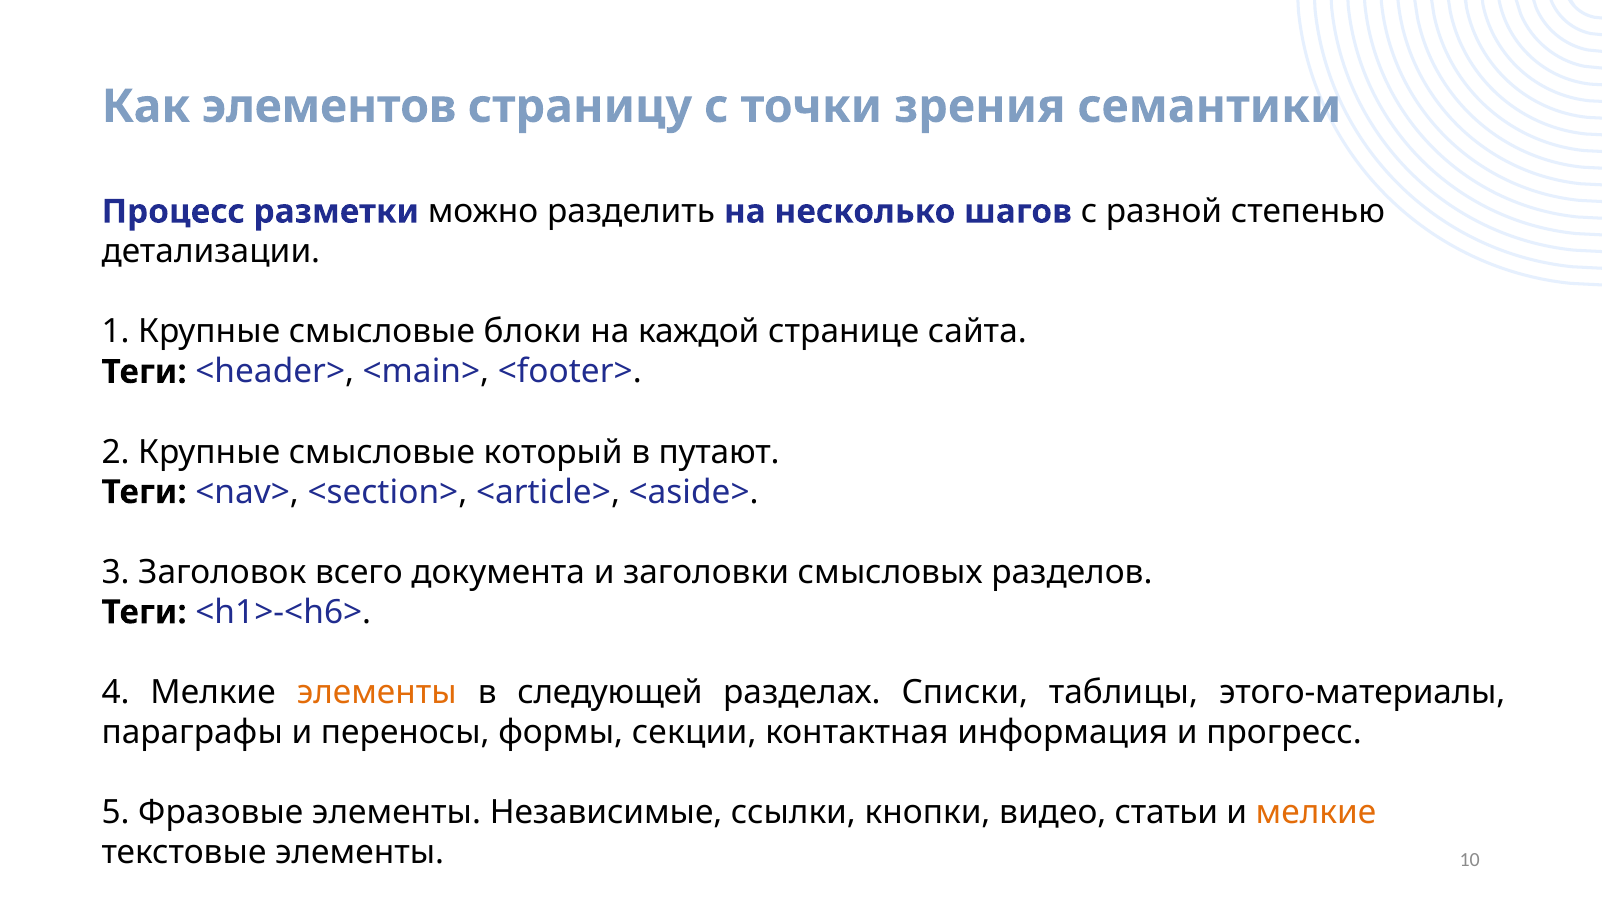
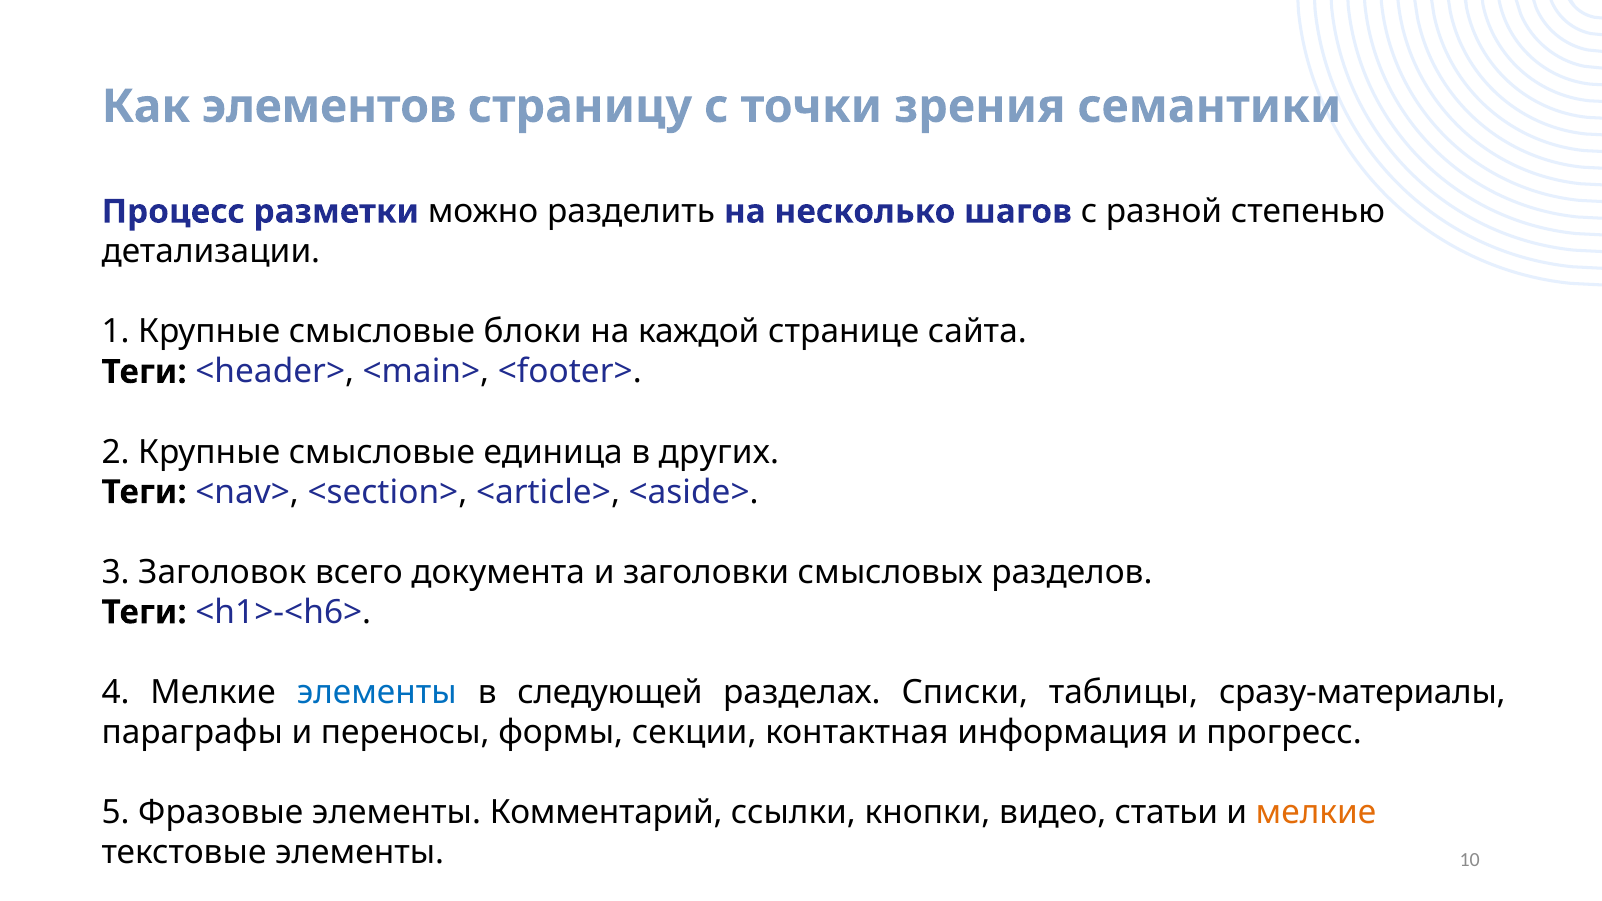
который: который -> единица (553, 452)
путают: путают -> других (719, 452)
элементы colour: orange -> blue (377, 692)
этого-материалы: этого-материалы -> сразу-материалы (1362, 692)
Независимые: Независимые -> Комментарий (606, 813)
